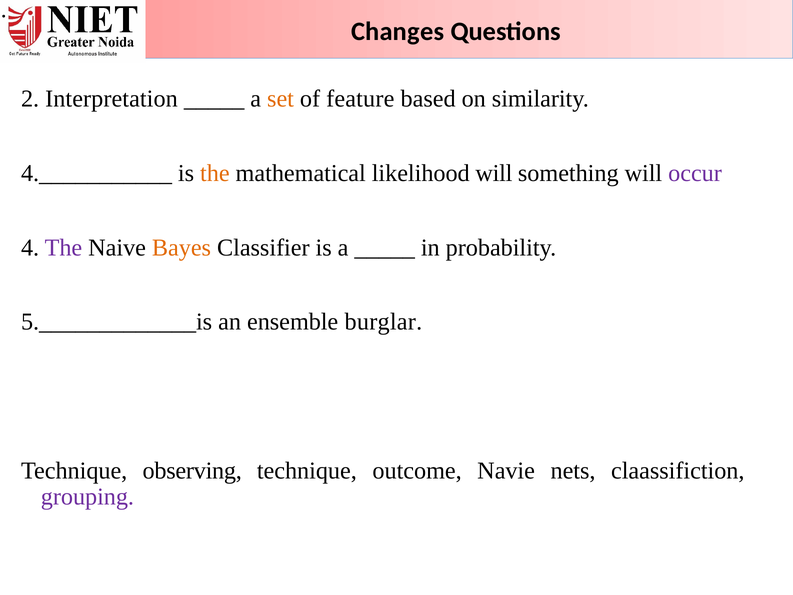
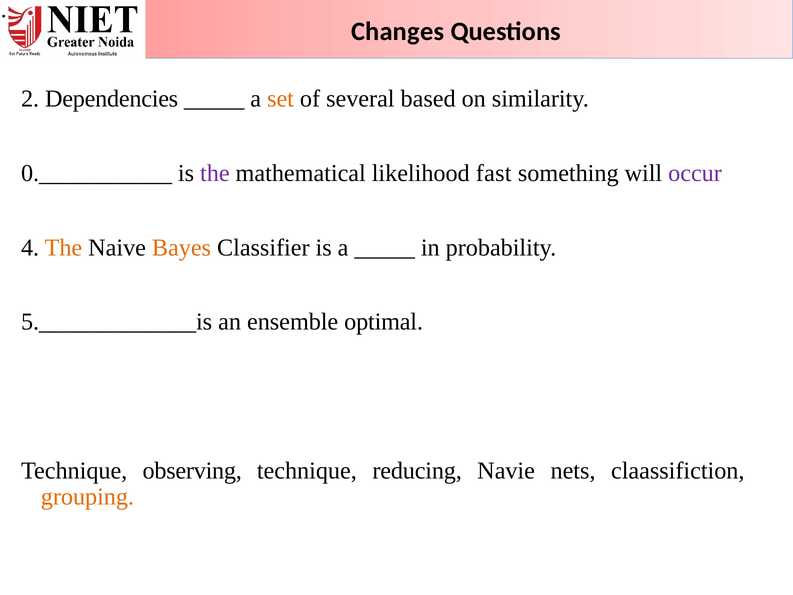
Interpretation: Interpretation -> Dependencies (112, 99)
feature: feature -> several (360, 99)
4.___________: 4.___________ -> 0.___________ (97, 173)
the colour: orange -> purple (215, 173)
likelihood will: will -> fast (494, 173)
The colour: purple -> orange (63, 247)
burglar: burglar -> optimal (384, 322)
outcome: outcome -> reducing (417, 470)
grouping colour: purple -> orange (87, 497)
